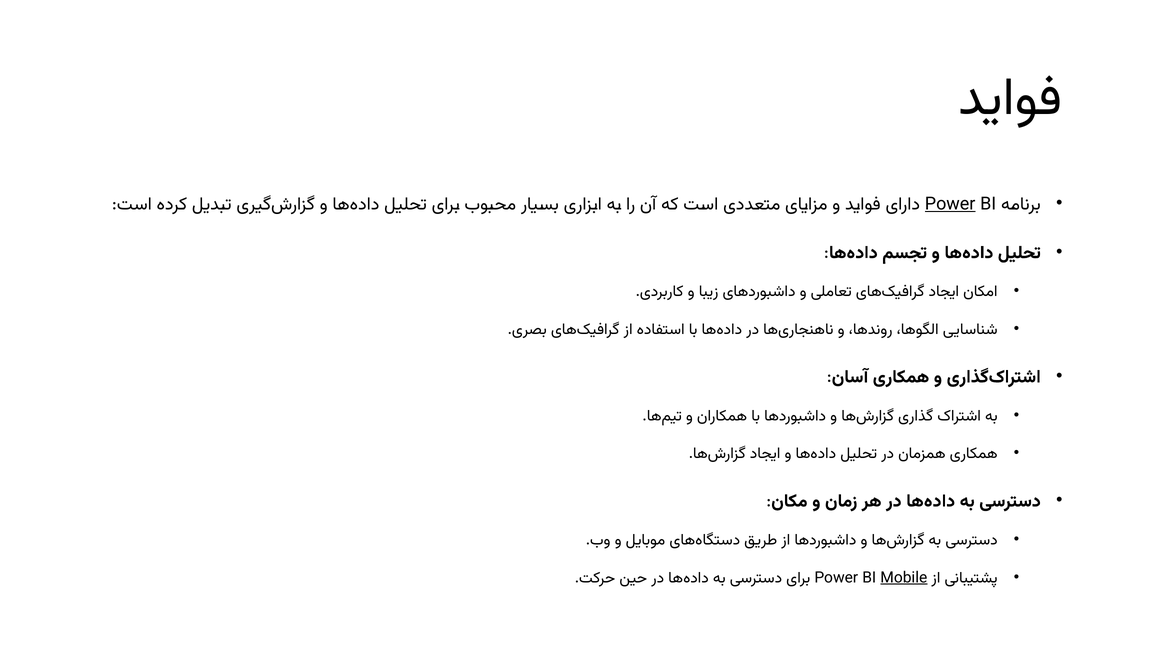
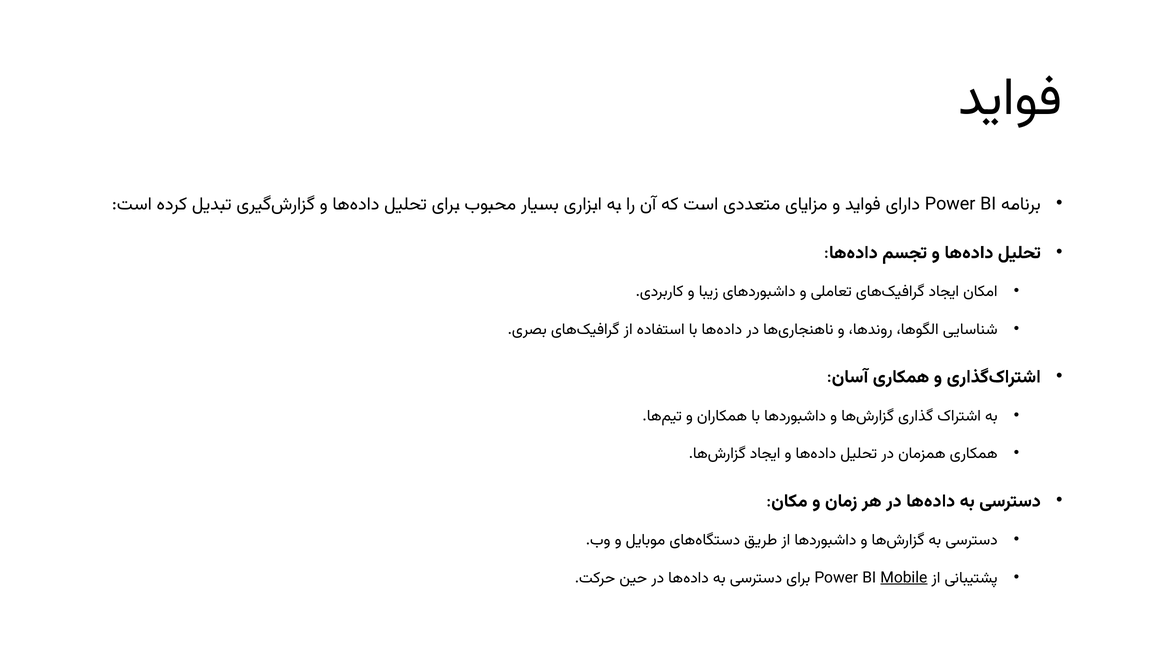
Power underline: present -> none (950, 204)
